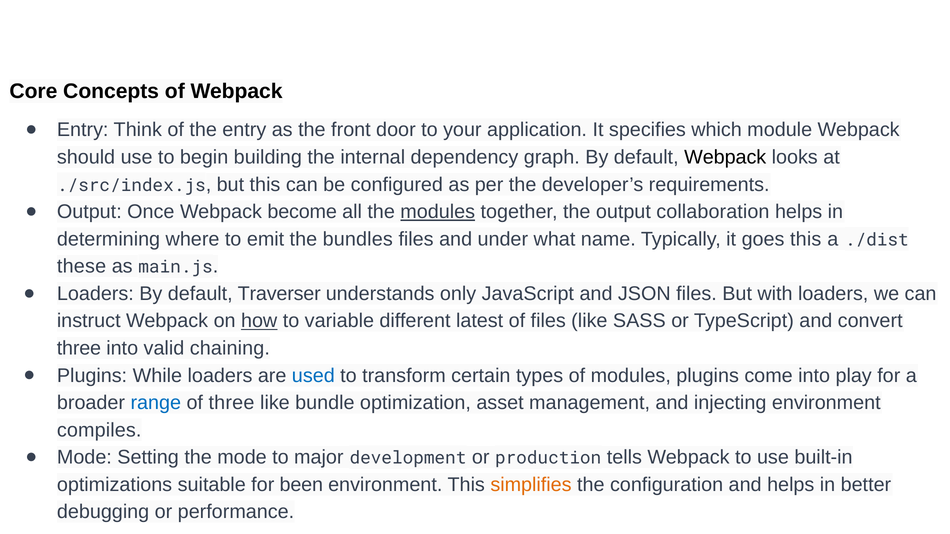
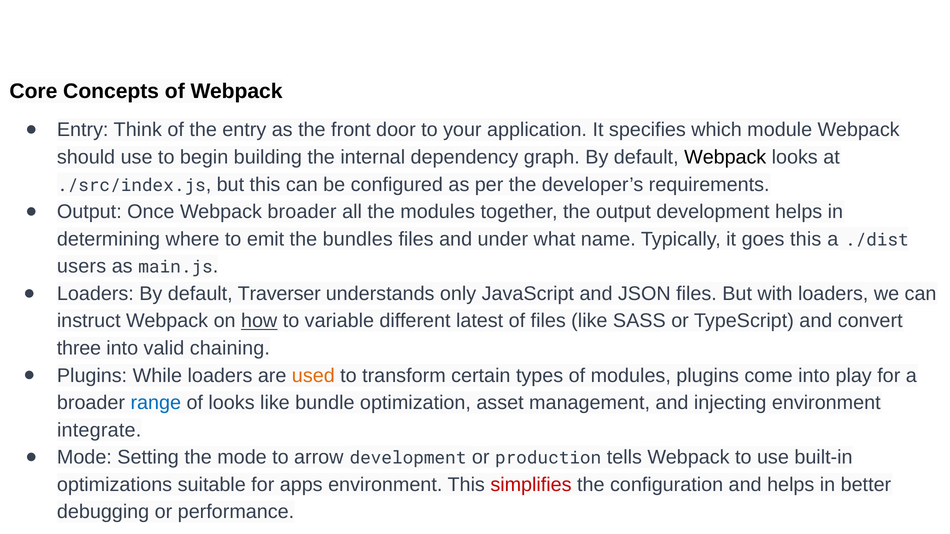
Webpack become: become -> broader (302, 212)
modules underline: present -> none (438, 212)
output collaboration: collaboration -> development (713, 212)
these: these -> users (82, 267)
used colour: blue -> orange (313, 376)
of three: three -> looks (232, 403)
compiles: compiles -> integrate (99, 430)
major: major -> arrow (319, 458)
been: been -> apps (301, 485)
simplifies colour: orange -> red (531, 485)
